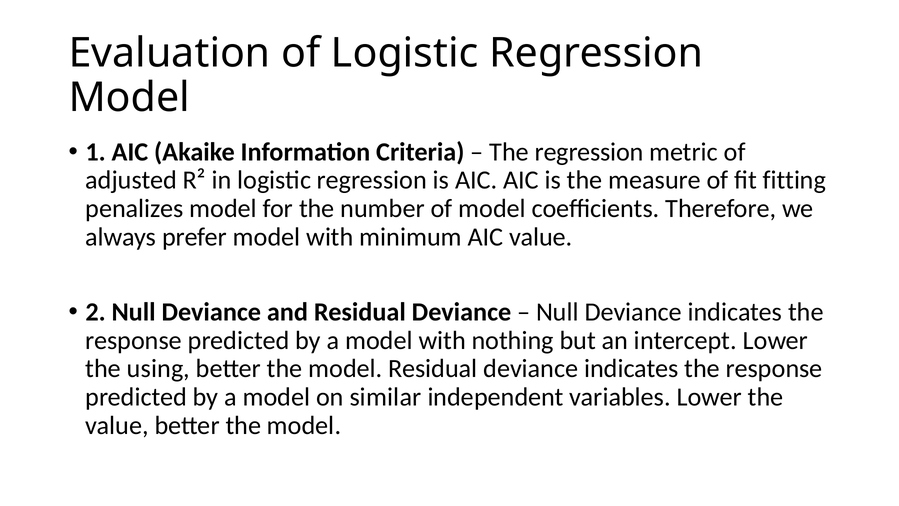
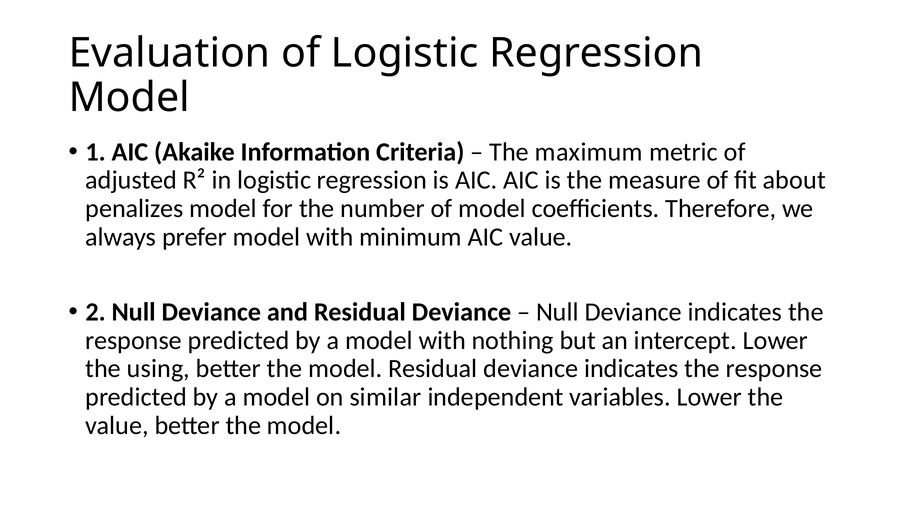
The regression: regression -> maximum (589, 152)
fitting: fitting -> about (794, 180)
